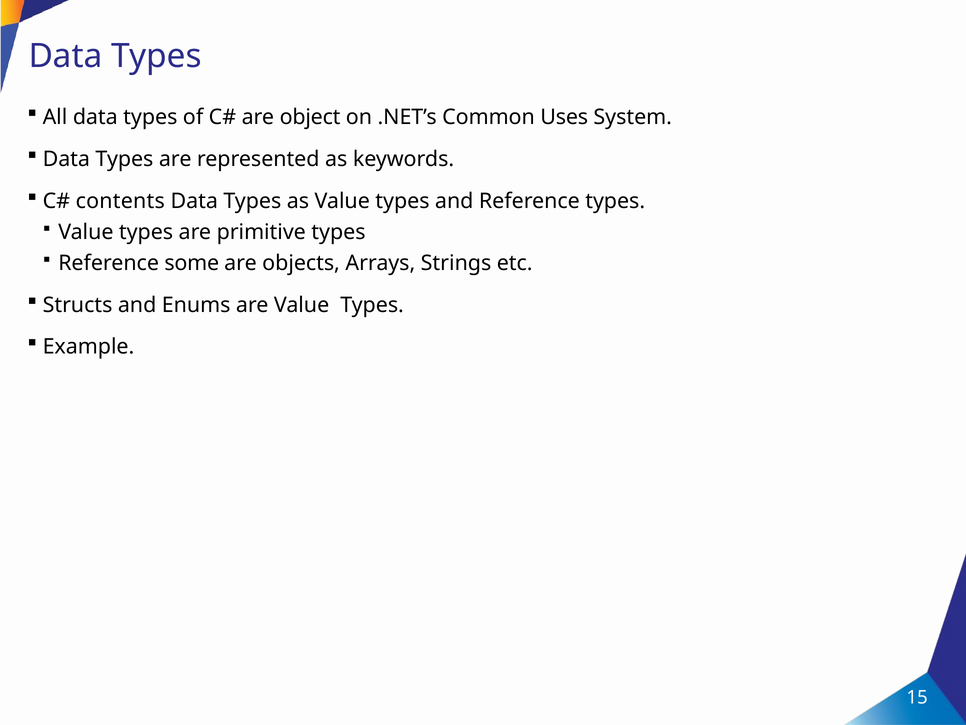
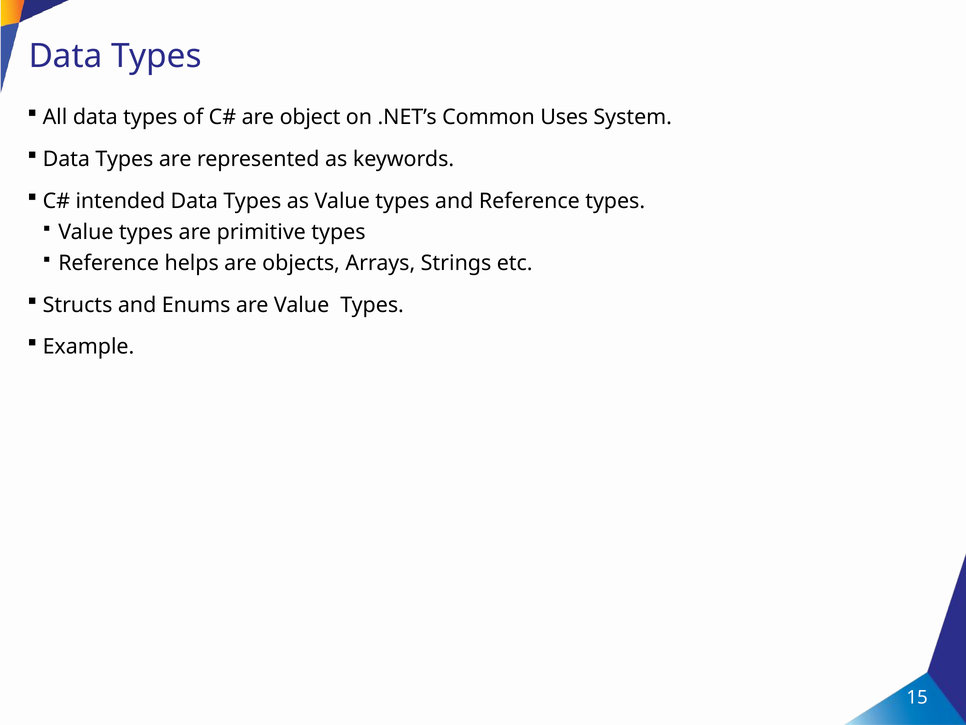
contents: contents -> intended (120, 201)
some: some -> helps (192, 263)
